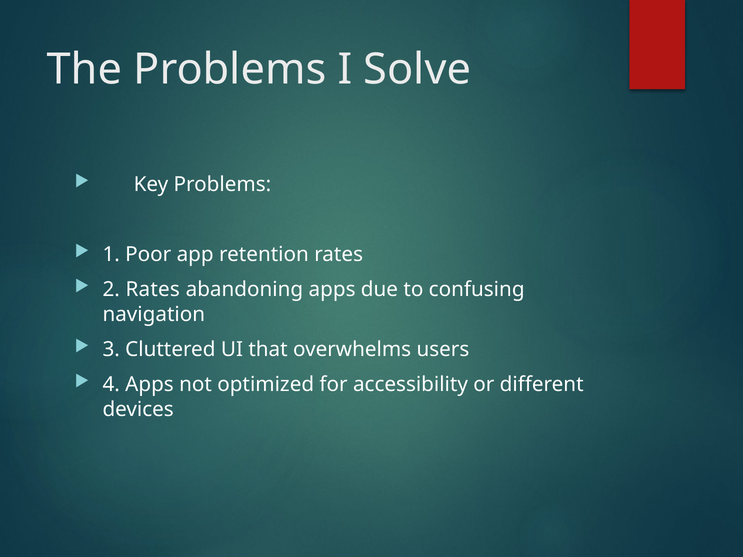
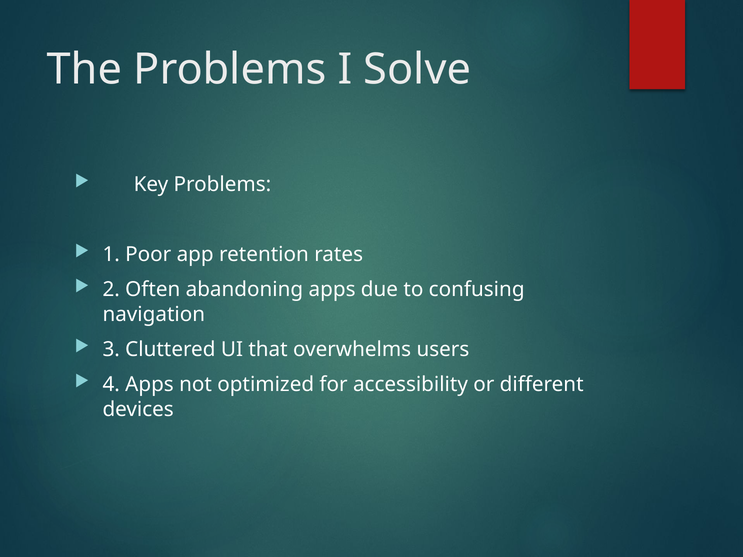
2 Rates: Rates -> Often (153, 290)
